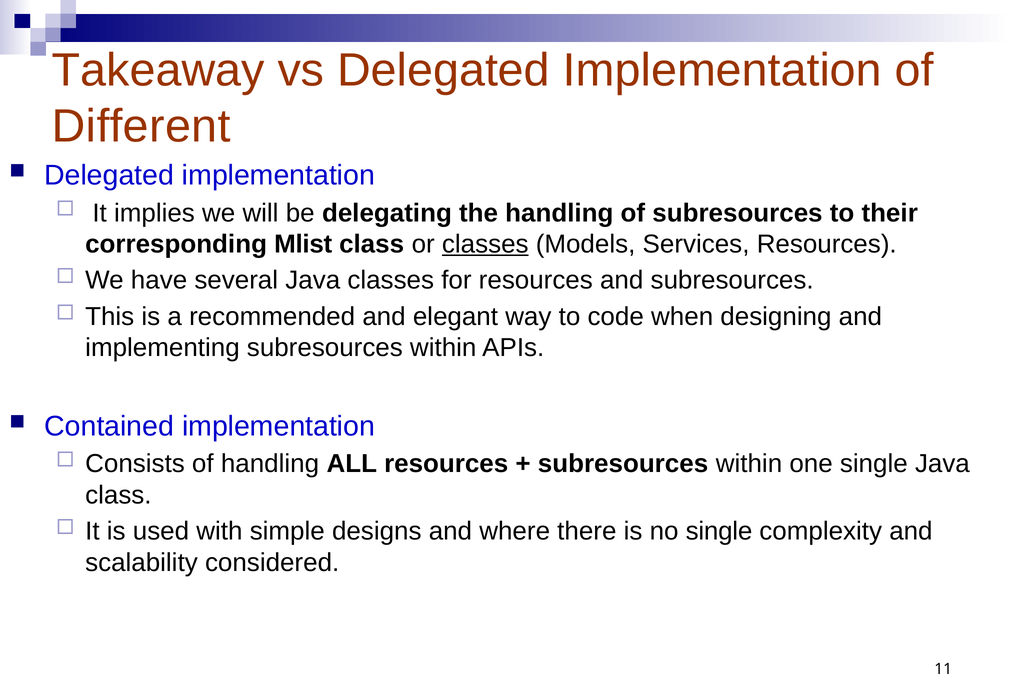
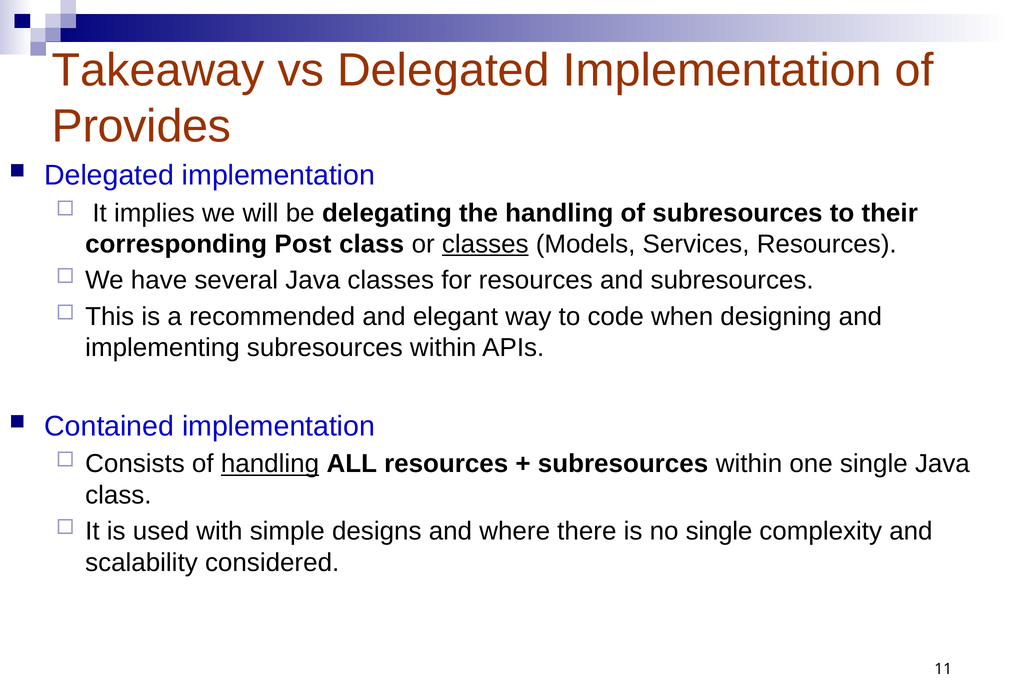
Different: Different -> Provides (142, 127)
Mlist: Mlist -> Post (303, 244)
handling underline: none -> present (270, 464)
